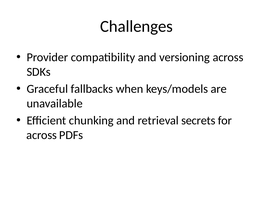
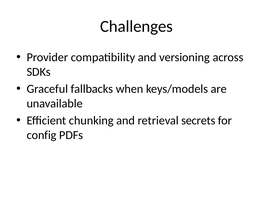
across: across -> config (42, 135)
